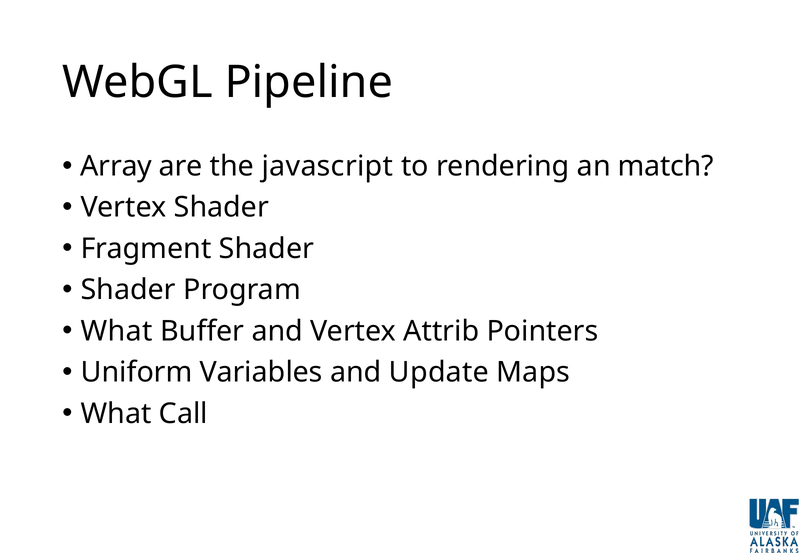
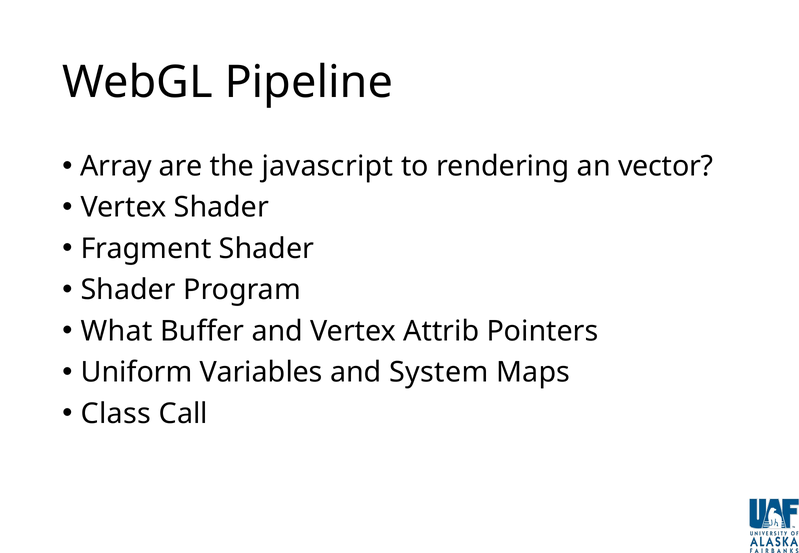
match: match -> vector (666, 166)
Update: Update -> System (439, 372)
What: What -> Class (116, 414)
